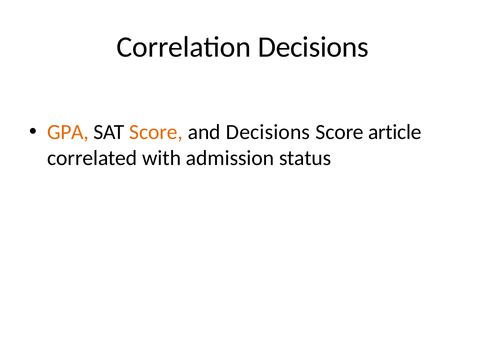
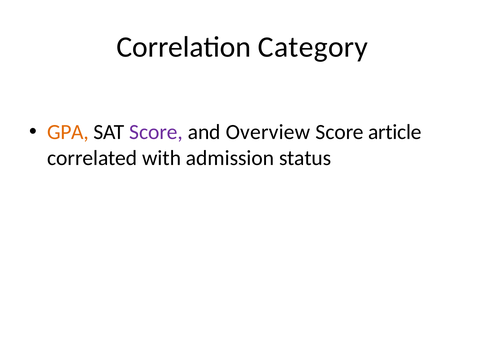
Correlation Decisions: Decisions -> Category (313, 47)
Score colour: orange -> purple (156, 132)
and Decisions: Decisions -> Overview (268, 132)
